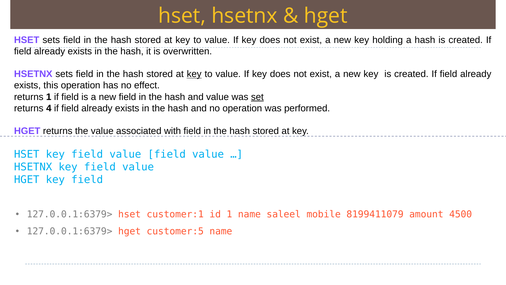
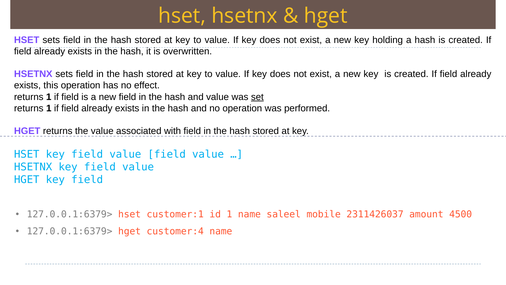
key underline: present -> none (194, 74)
4: 4 -> 1 (49, 108)
8199411079: 8199411079 -> 2311426037 (375, 214)
customer:5: customer:5 -> customer:4 (175, 231)
